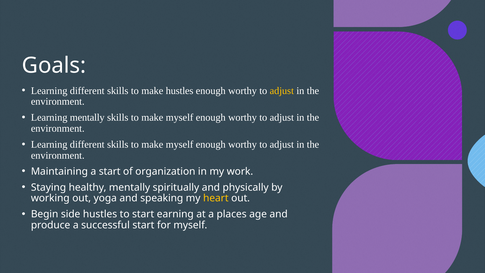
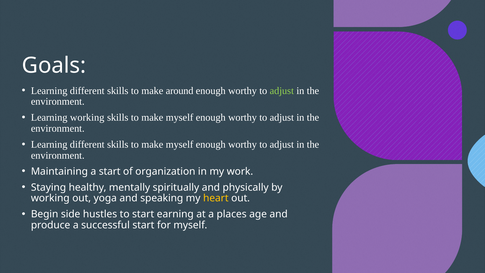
make hustles: hustles -> around (180, 91)
adjust colour: yellow -> light green (282, 91)
Learning mentally: mentally -> working (87, 118)
